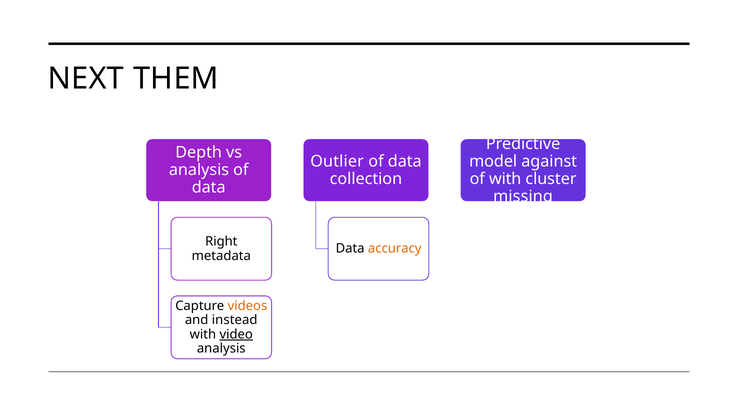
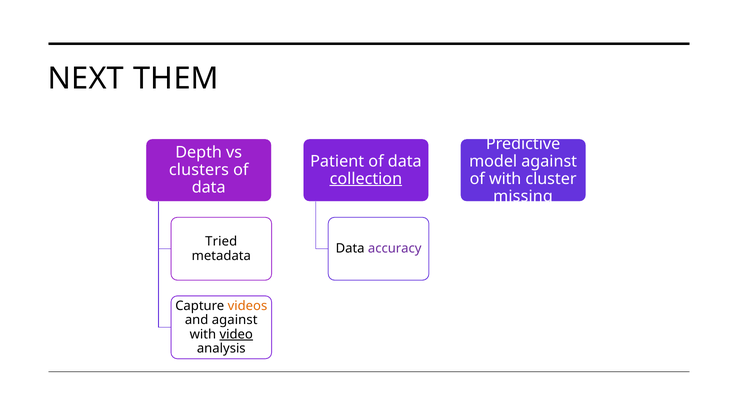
Outlier: Outlier -> Patient (337, 161)
analysis: analysis -> clusters (199, 170)
collection underline: none -> present (366, 179)
Right: Right -> Tried (221, 242)
accuracy colour: orange -> purple (395, 249)
and instead: instead -> against (235, 320)
